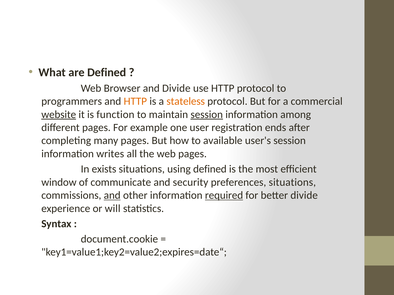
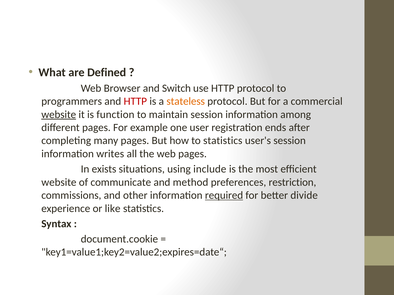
and Divide: Divide -> Switch (176, 88)
HTTP colour: orange -> red (135, 101)
session underline: present -> none (207, 115)
to available: available -> statistics (223, 141)
using defined: defined -> include (210, 169)
window: window -> website (59, 182)
security: security -> method (191, 182)
preferences situations: situations -> restriction (292, 182)
and underline: present -> none (112, 196)
will: will -> like (113, 209)
